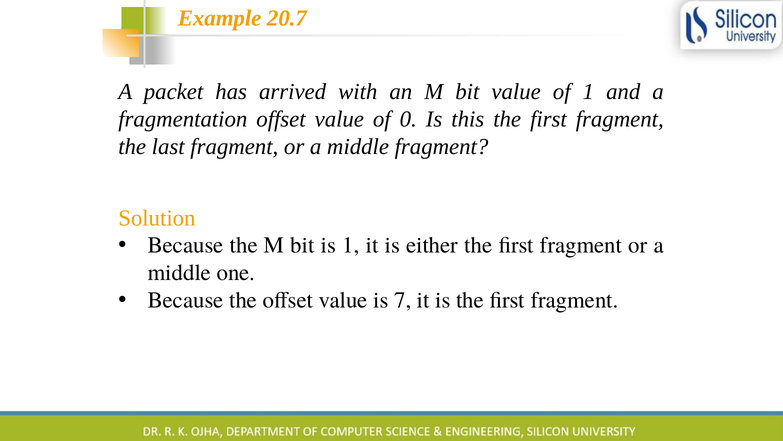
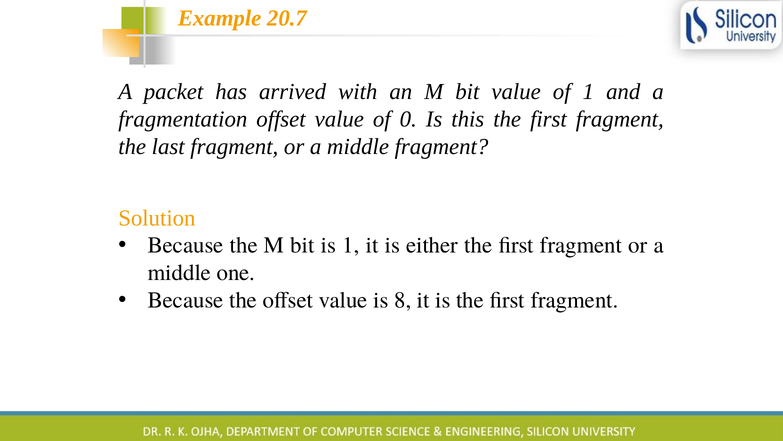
7: 7 -> 8 (403, 300)
